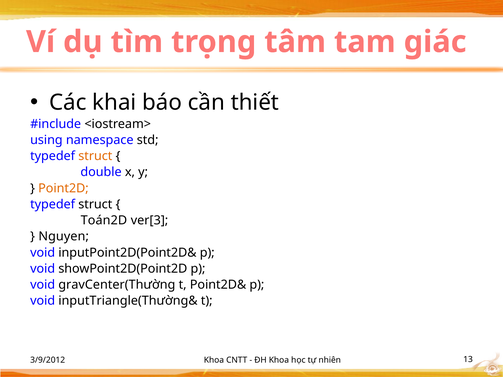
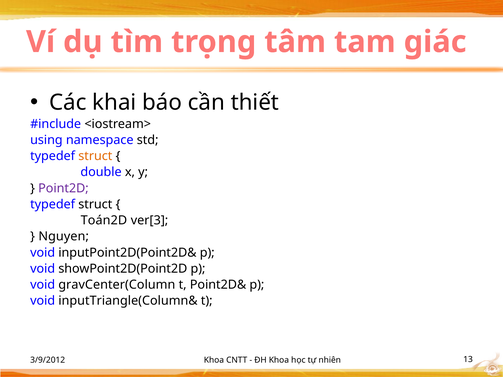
Point2D colour: orange -> purple (63, 188)
gravCenter(Thường: gravCenter(Thường -> gravCenter(Column (117, 285)
inputTriangle(Thường&: inputTriangle(Thường& -> inputTriangle(Column& (128, 301)
